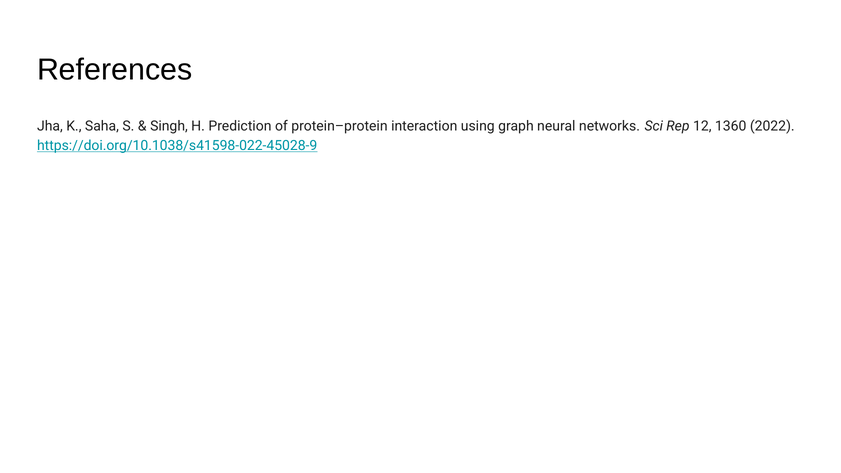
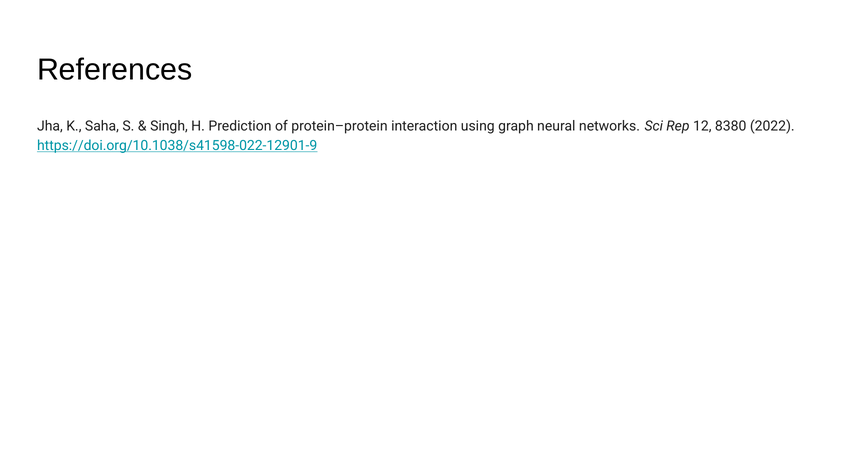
1360: 1360 -> 8380 (731, 126)
https://doi.org/10.1038/s41598-022-45028-9: https://doi.org/10.1038/s41598-022-45028-9 -> https://doi.org/10.1038/s41598-022-12901-9 (177, 146)
